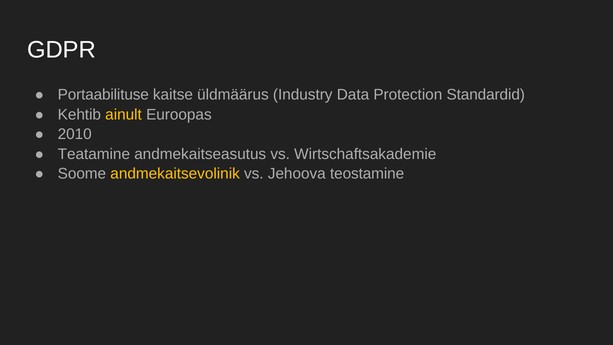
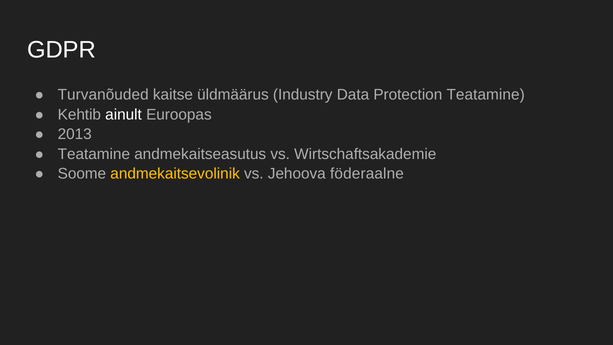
Portaabilituse: Portaabilituse -> Turvanõuded (103, 95)
Protection Standardid: Standardid -> Teatamine (486, 95)
ainult colour: yellow -> white (124, 115)
2010: 2010 -> 2013 (75, 134)
teostamine: teostamine -> föderaalne (367, 174)
